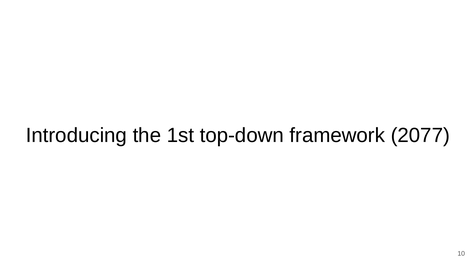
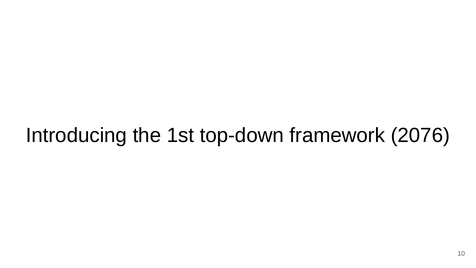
2077: 2077 -> 2076 (420, 135)
